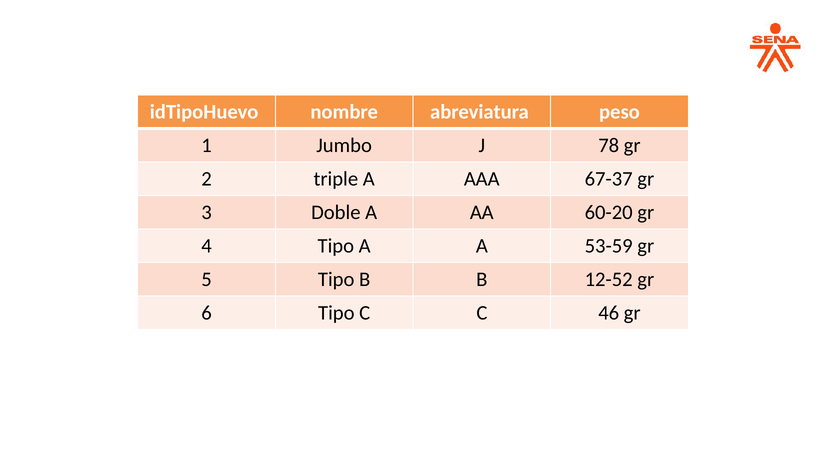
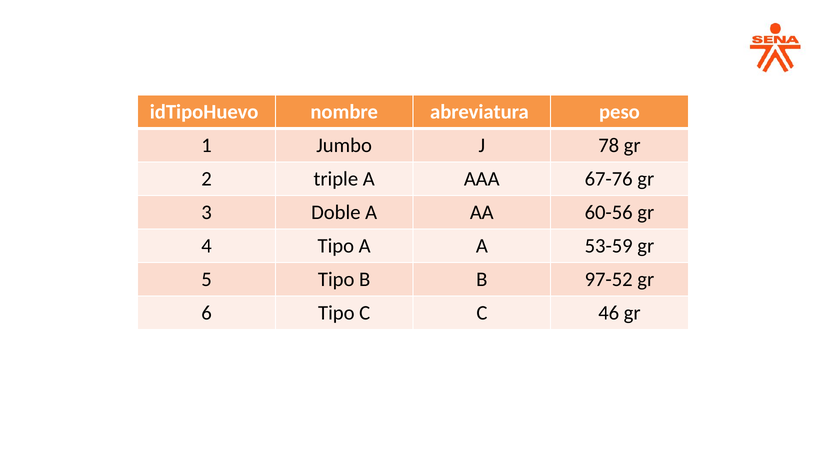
67-37: 67-37 -> 67-76 (609, 179)
60-20: 60-20 -> 60-56 (609, 212)
12-52: 12-52 -> 97-52 (609, 279)
